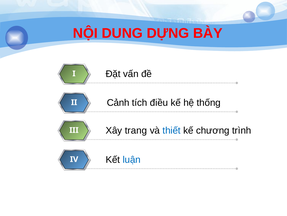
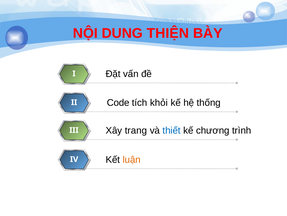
DỰNG: DỰNG -> THIỆN (168, 33)
Cảnh: Cảnh -> Code (118, 102)
điều: điều -> khỏi (159, 102)
luận colour: blue -> orange (132, 159)
